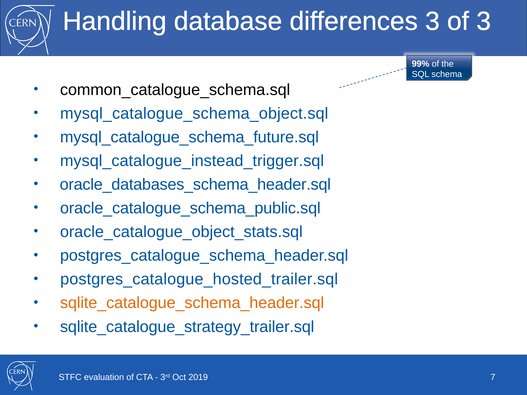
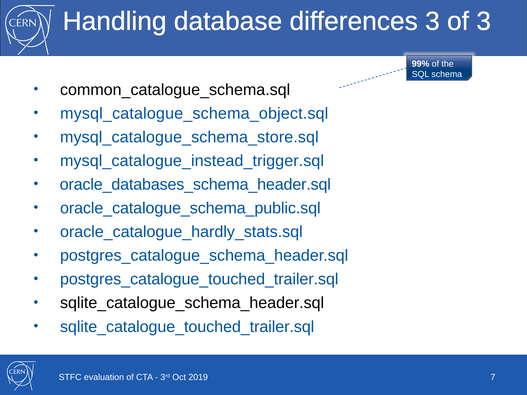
mysql_catalogue_schema_future.sql: mysql_catalogue_schema_future.sql -> mysql_catalogue_schema_store.sql (189, 137)
oracle_catalogue_object_stats.sql: oracle_catalogue_object_stats.sql -> oracle_catalogue_hardly_stats.sql (181, 232)
postgres_catalogue_hosted_trailer.sql: postgres_catalogue_hosted_trailer.sql -> postgres_catalogue_touched_trailer.sql (199, 279)
sqlite_catalogue_schema_header.sql colour: orange -> black (192, 303)
sqlite_catalogue_strategy_trailer.sql: sqlite_catalogue_strategy_trailer.sql -> sqlite_catalogue_touched_trailer.sql (187, 327)
